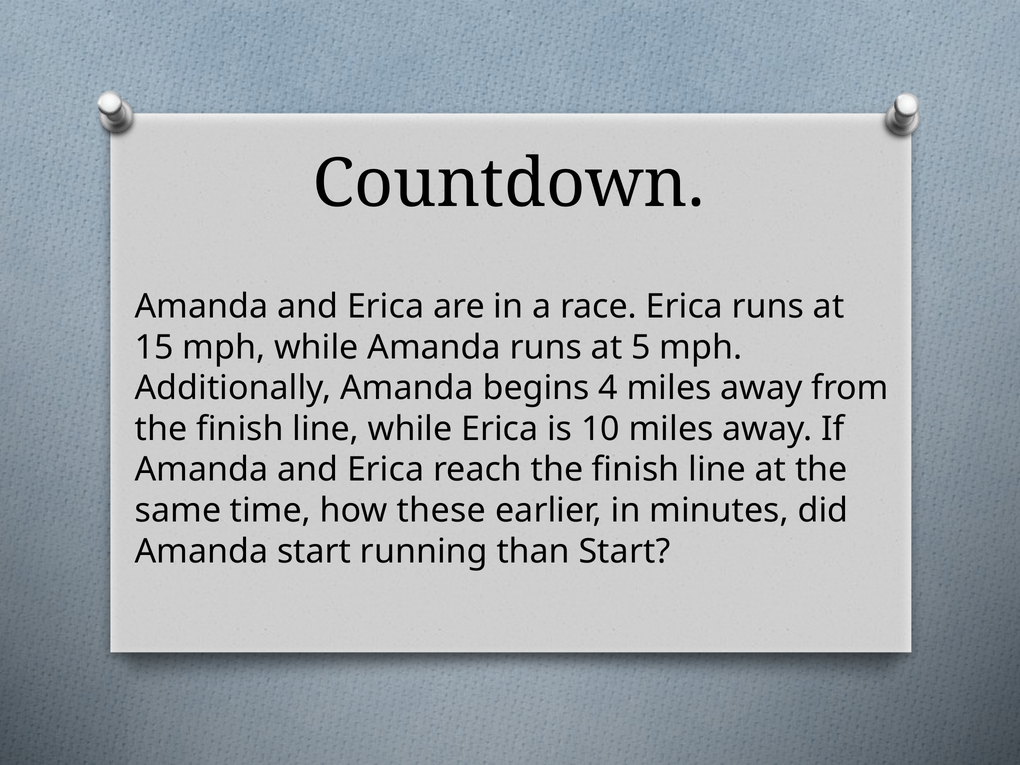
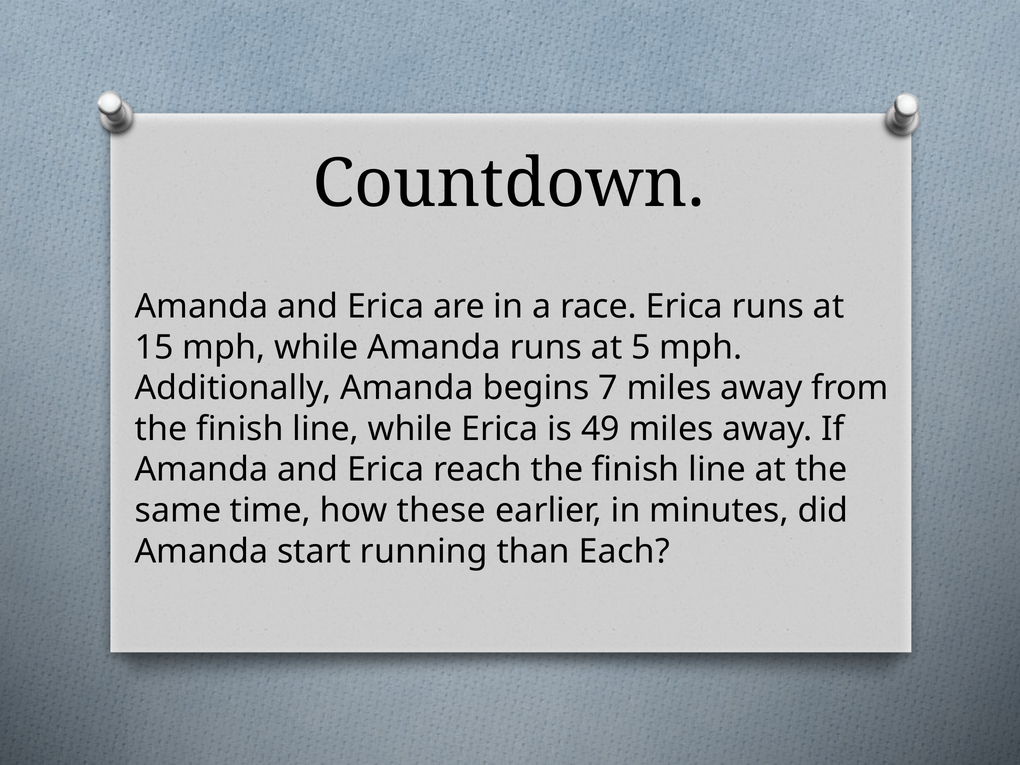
4: 4 -> 7 (608, 388)
10: 10 -> 49 (600, 429)
than Start: Start -> Each (624, 551)
